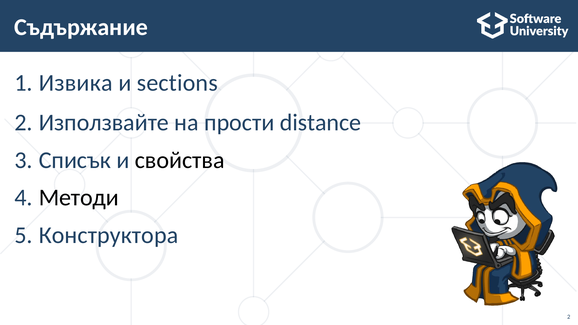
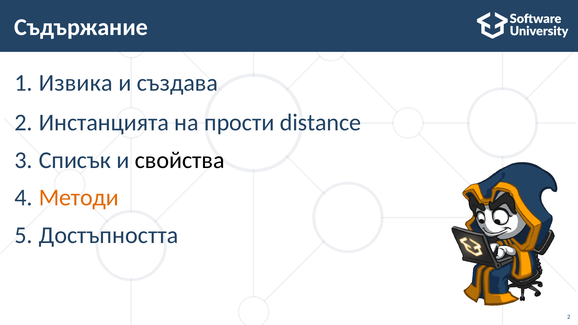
sections: sections -> създава (177, 83)
Използвайте: Използвайте -> Инстанцията (104, 123)
Методи colour: black -> orange (79, 198)
Конструктора: Конструктора -> Достъпността (109, 235)
